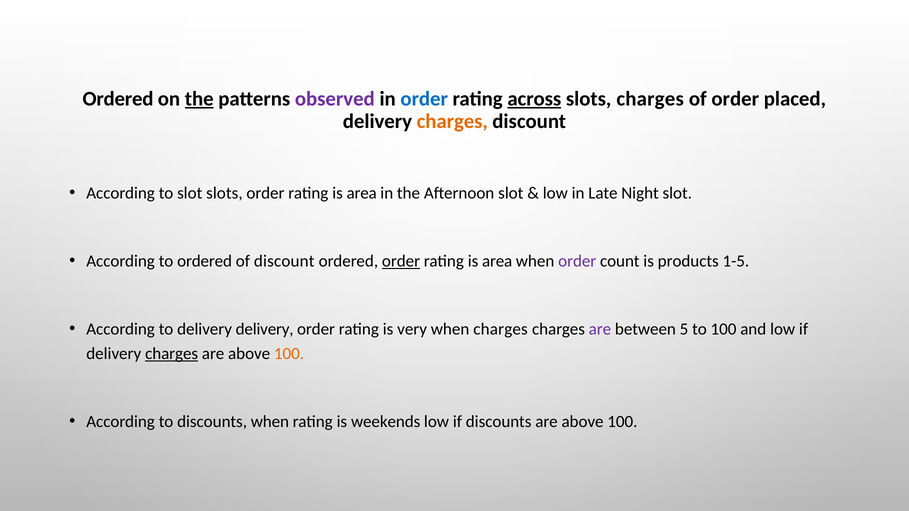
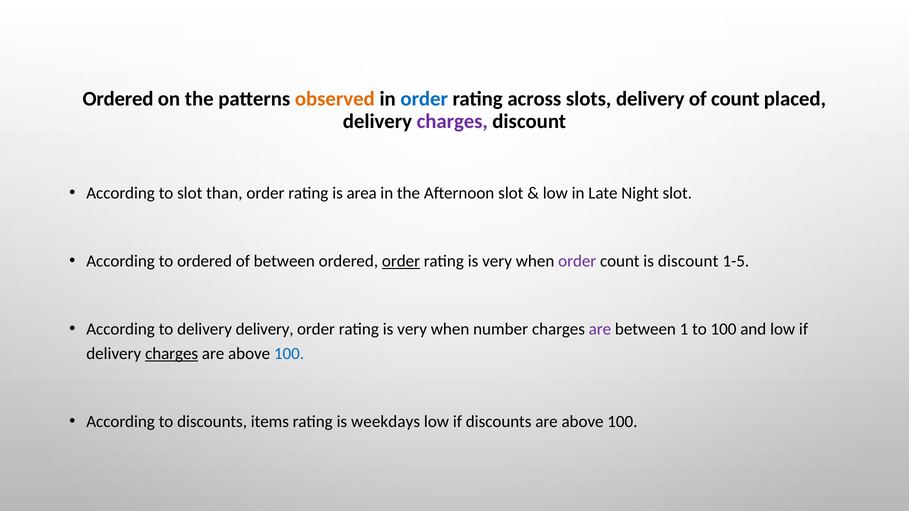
the underline: present -> none (199, 99)
observed colour: purple -> orange (335, 99)
across underline: present -> none (534, 99)
slots charges: charges -> delivery (650, 99)
of order: order -> count (735, 99)
charges colour: orange -> purple (452, 121)
slot slots: slots -> than (224, 193)
of discount: discount -> between (284, 261)
area: area -> very (497, 261)
is products: products -> discount (688, 261)
when charges: charges -> number (501, 329)
5: 5 -> 1 (684, 329)
100 colour: orange -> blue (289, 354)
discounts when: when -> items (270, 422)
weekends: weekends -> weekdays (386, 422)
